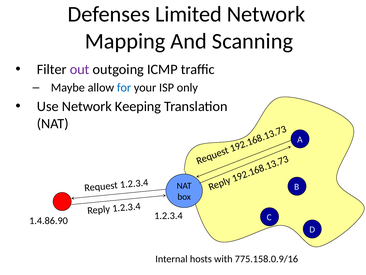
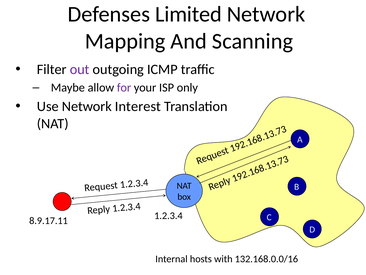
for colour: blue -> purple (124, 87)
Keeping: Keeping -> Interest (138, 106)
1.4.86.90: 1.4.86.90 -> 8.9.17.11 (49, 220)
775.158.0.9/16: 775.158.0.9/16 -> 132.168.0.0/16 (266, 259)
